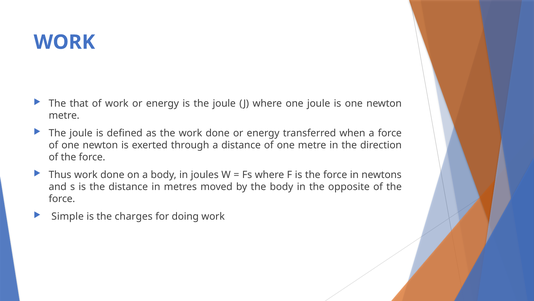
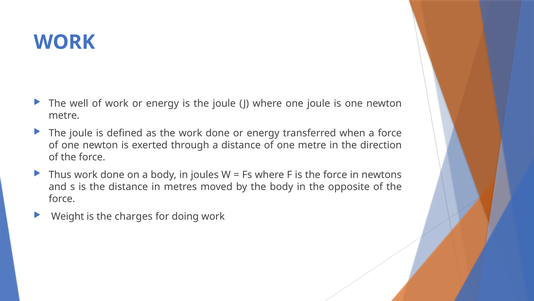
that: that -> well (79, 103)
Simple: Simple -> Weight (68, 216)
